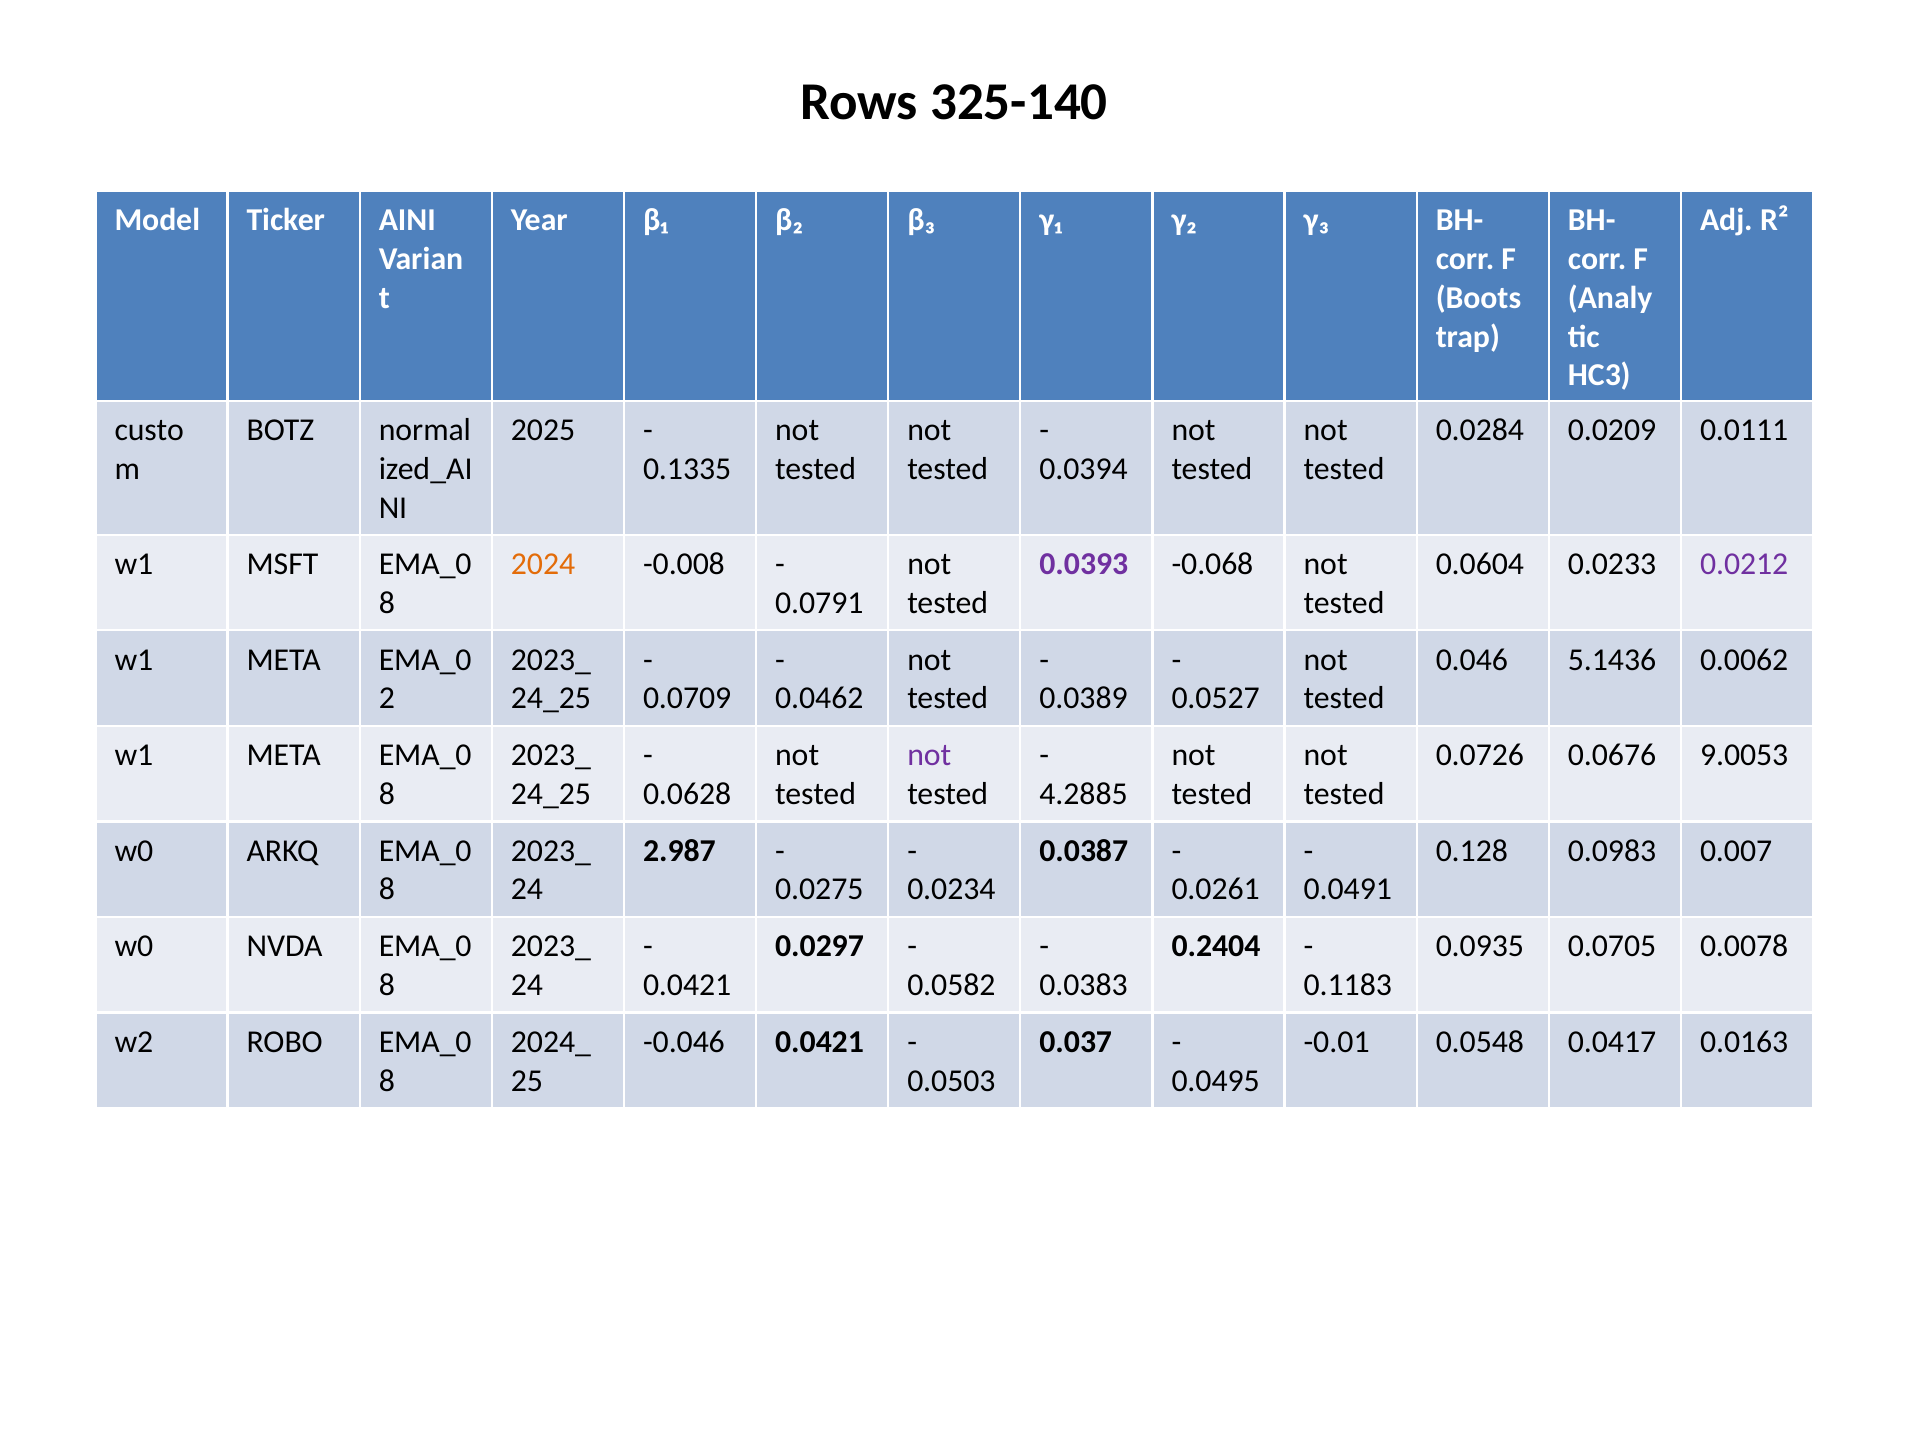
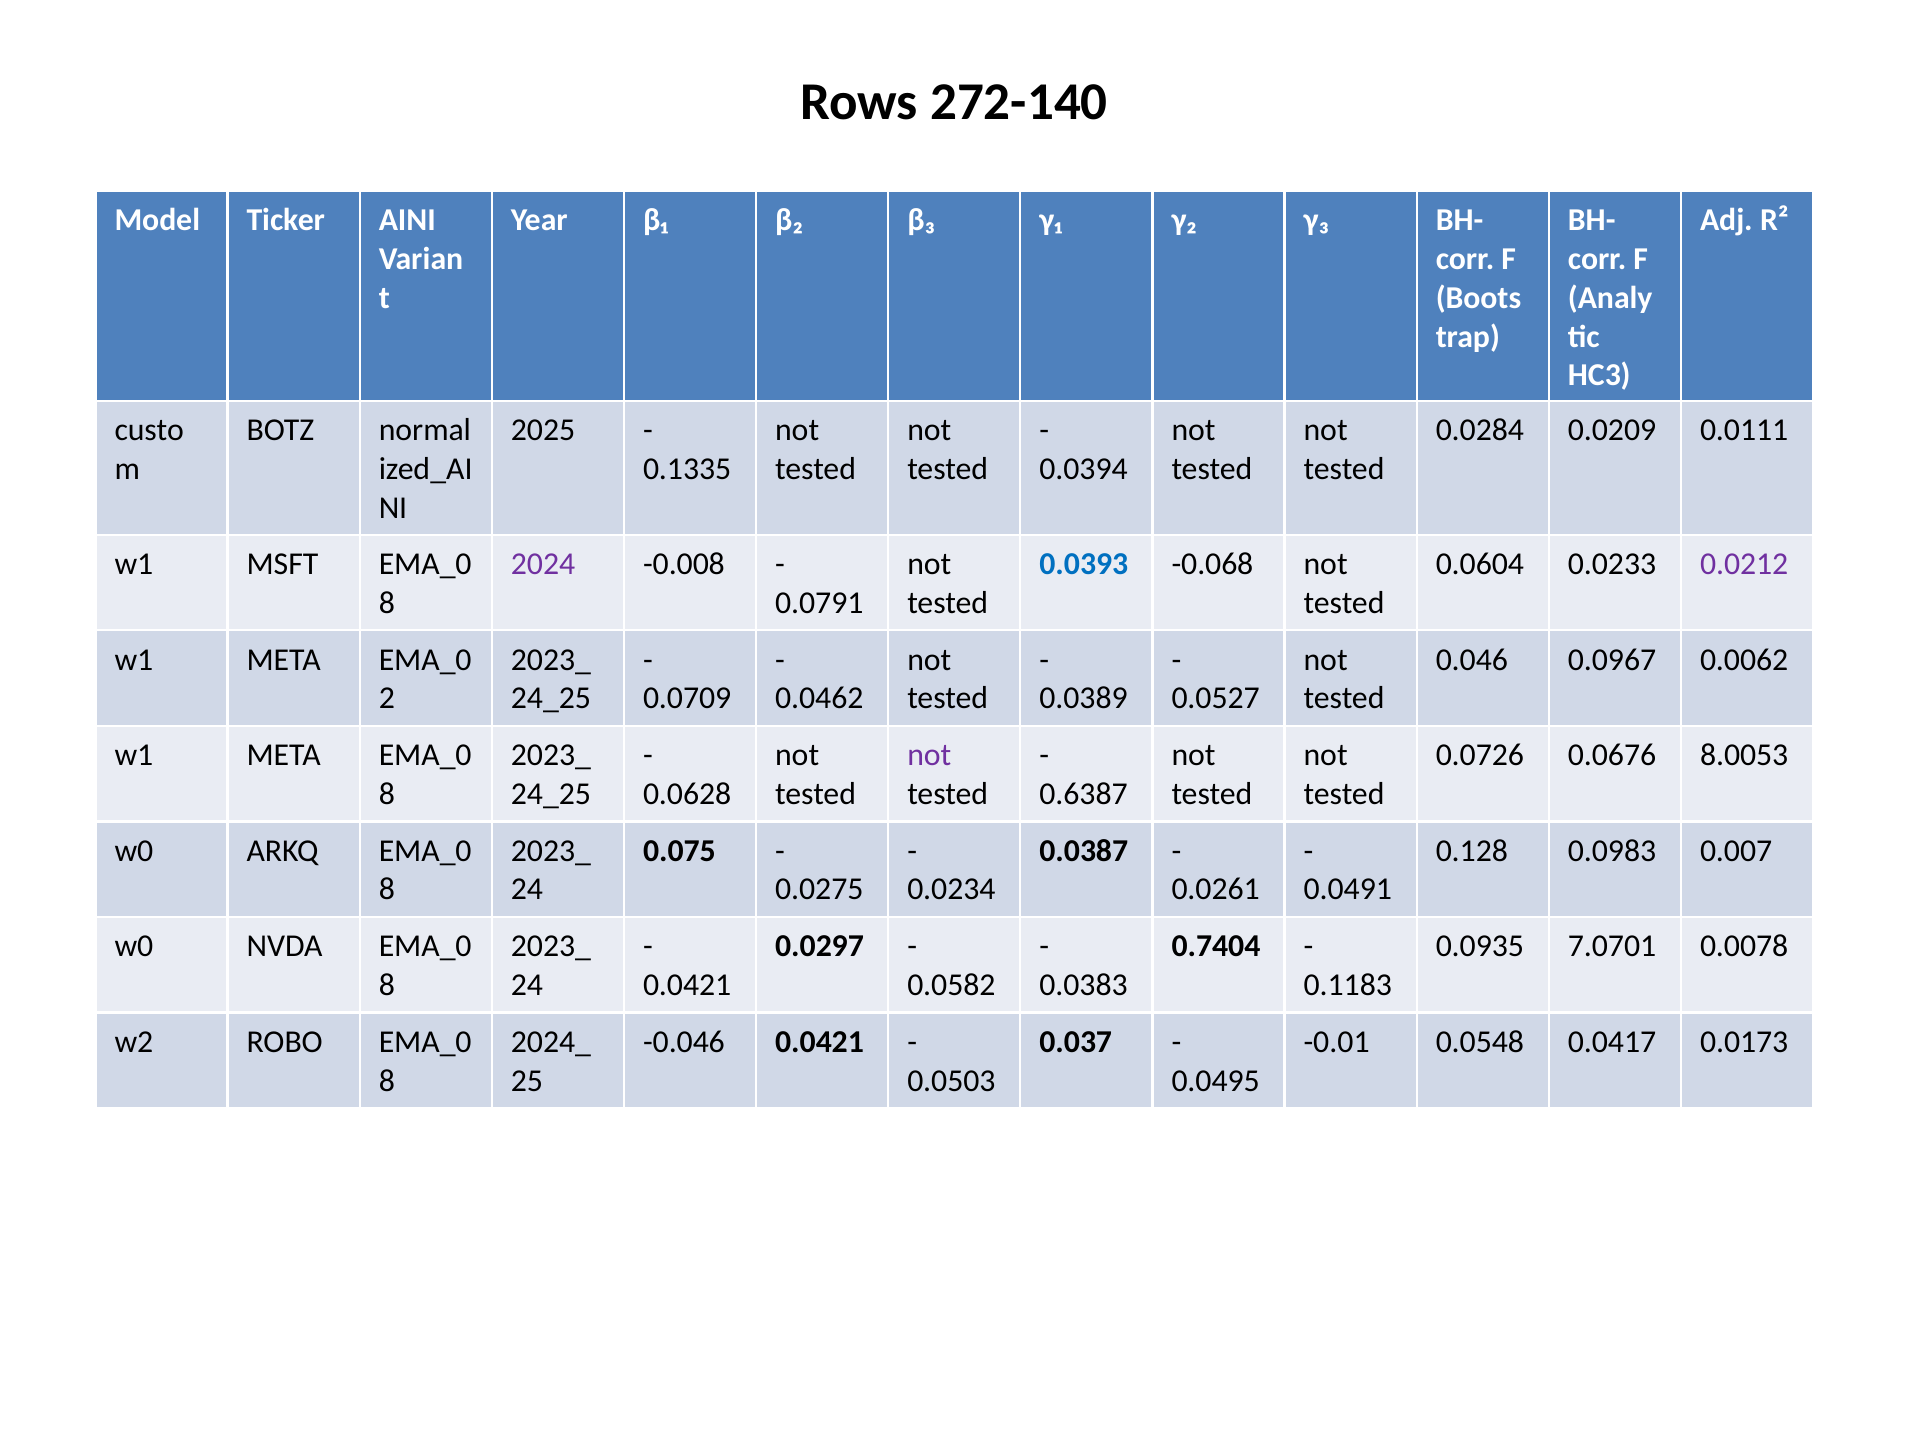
325-140: 325-140 -> 272-140 (1019, 102)
2024 colour: orange -> purple (543, 564)
0.0393 colour: purple -> blue (1084, 564)
5.1436: 5.1436 -> 0.0967 (1612, 659)
9.0053: 9.0053 -> 8.0053 (1744, 755)
4.2885: 4.2885 -> 0.6387 (1084, 794)
2.987: 2.987 -> 0.075 (679, 851)
0.2404: 0.2404 -> 0.7404 (1216, 946)
0.0705: 0.0705 -> 7.0701 (1612, 946)
0.0163: 0.0163 -> 0.0173 (1744, 1042)
